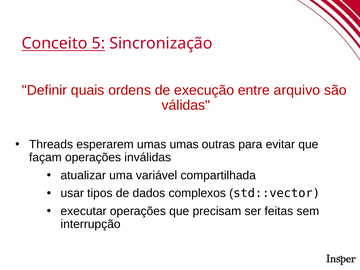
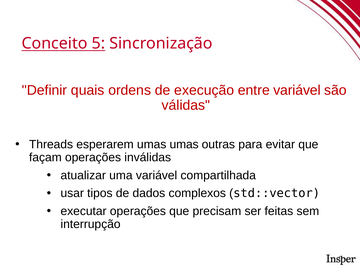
entre arquivo: arquivo -> variável (297, 90)
